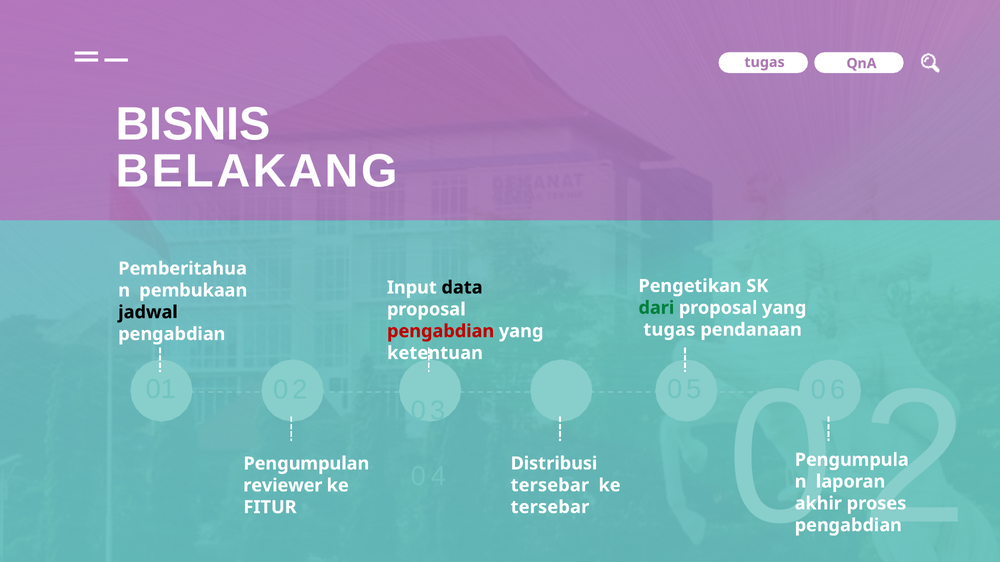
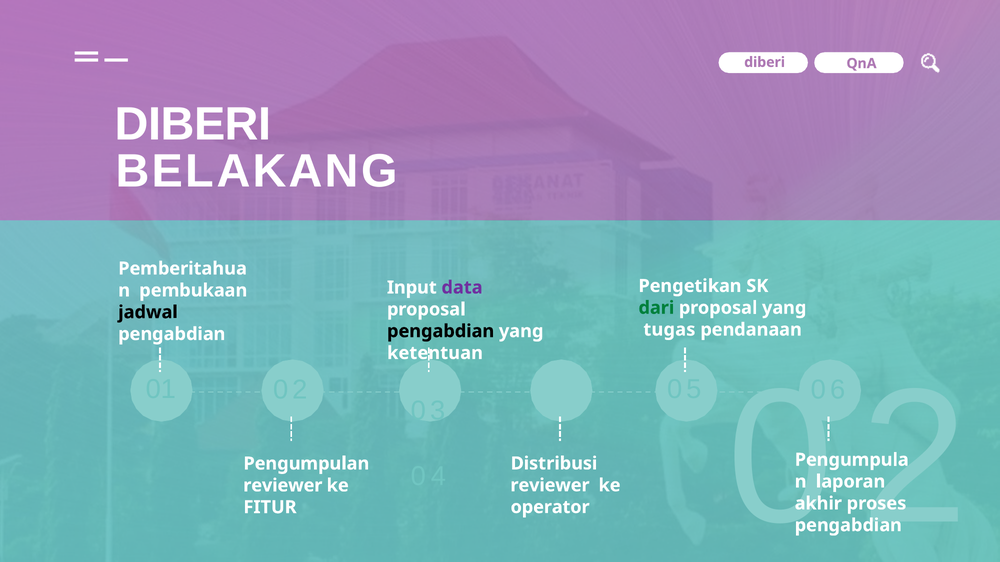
tugas: tugas -> diberi (765, 62)
BISNIS: BISNIS -> DIBERI (193, 125)
data colour: black -> purple (462, 288)
pengabdian colour: red -> black (441, 331)
tersebar: tersebar -> reviewer (550, 486)
tersebar: tersebar -> operator (550, 508)
